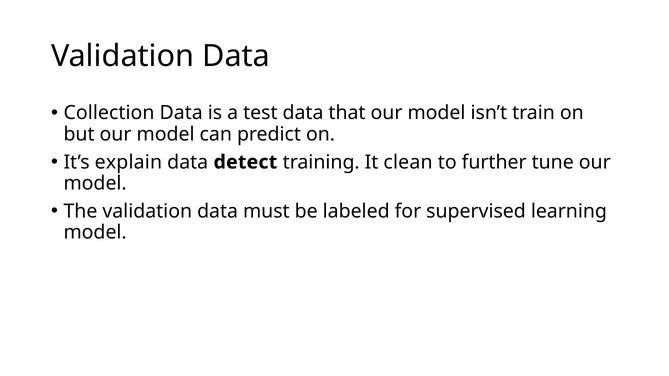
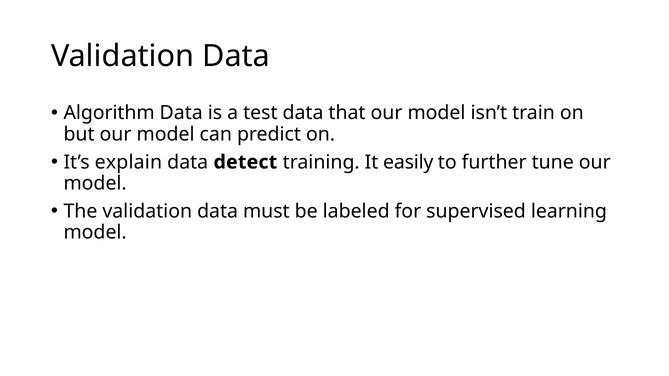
Collection: Collection -> Algorithm (109, 113)
clean: clean -> easily (408, 162)
